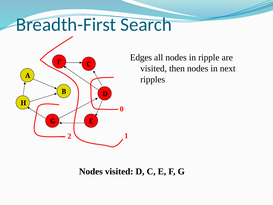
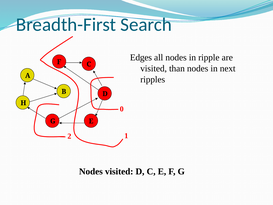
then: then -> than (177, 68)
